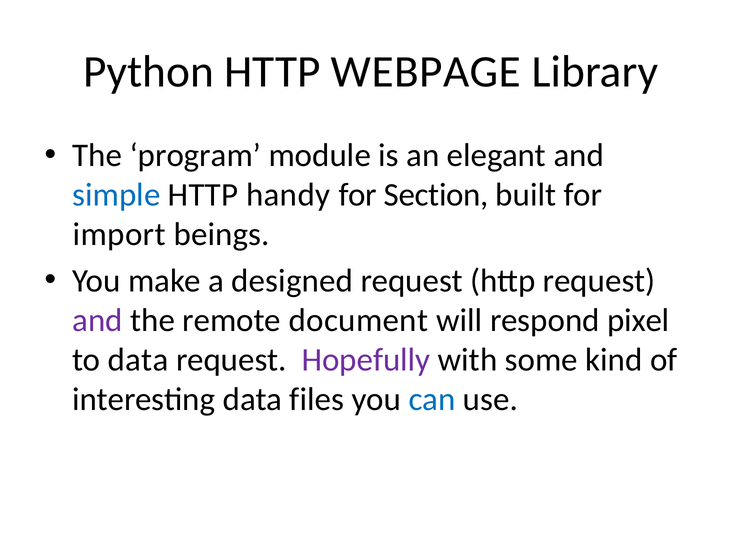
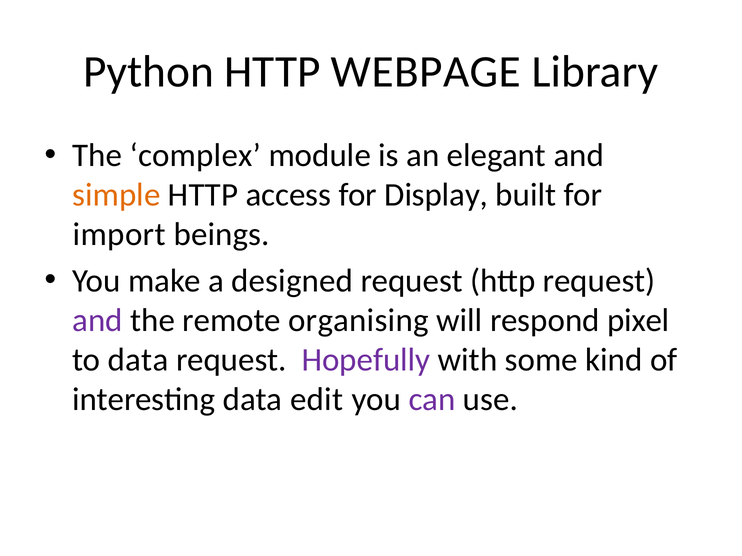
program: program -> complex (195, 156)
simple colour: blue -> orange (116, 195)
handy: handy -> access (288, 195)
Section: Section -> Display (436, 195)
document: document -> organising (358, 321)
files: files -> edit (317, 400)
can colour: blue -> purple (432, 400)
